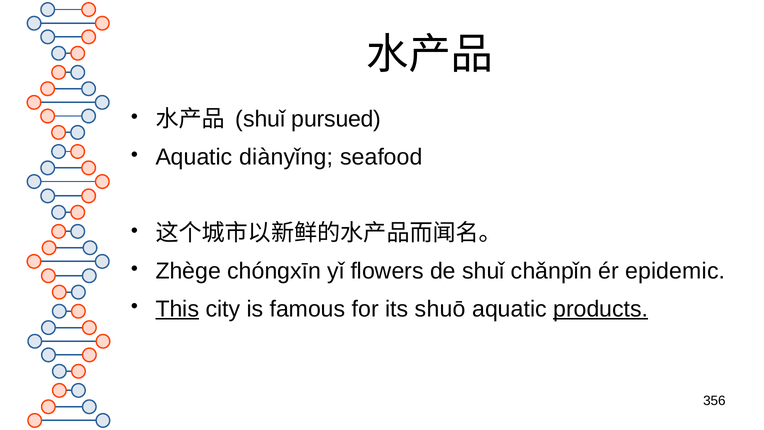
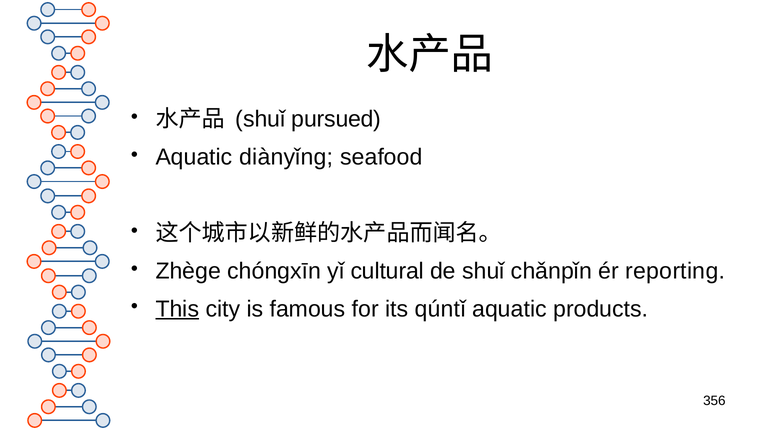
flowers: flowers -> cultural (387, 271)
epidemic: epidemic -> reporting (675, 271)
shuō: shuō -> qúntǐ (440, 309)
products underline: present -> none (601, 309)
